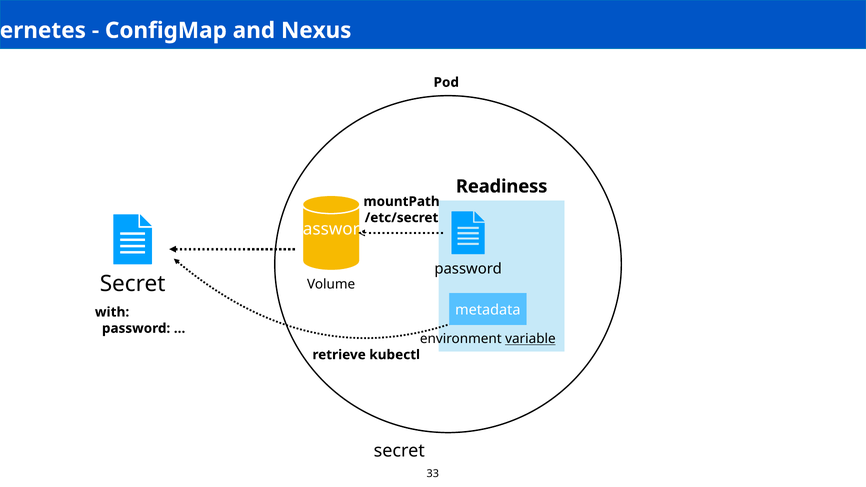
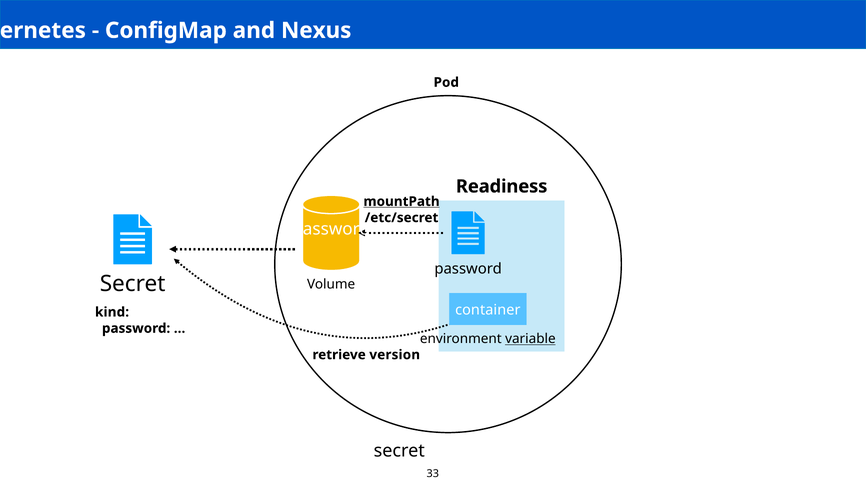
mountPath underline: none -> present (402, 202)
metadata: metadata -> container (488, 310)
with: with -> kind (112, 312)
kubectl: kubectl -> version (395, 355)
